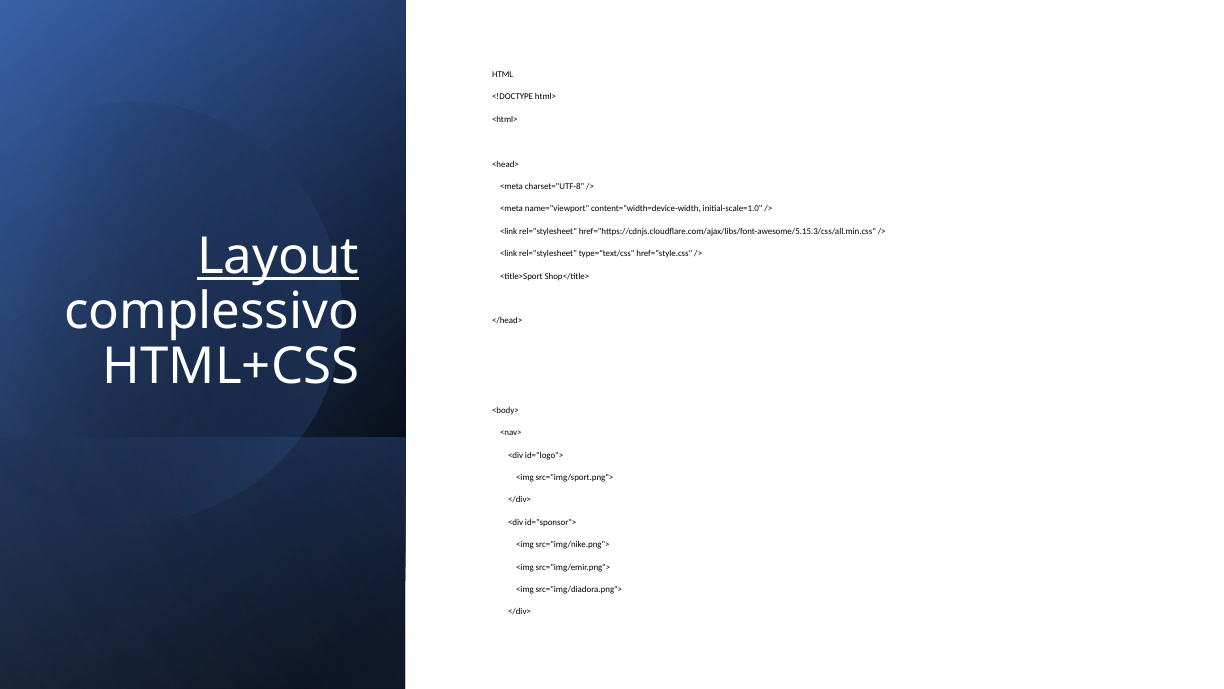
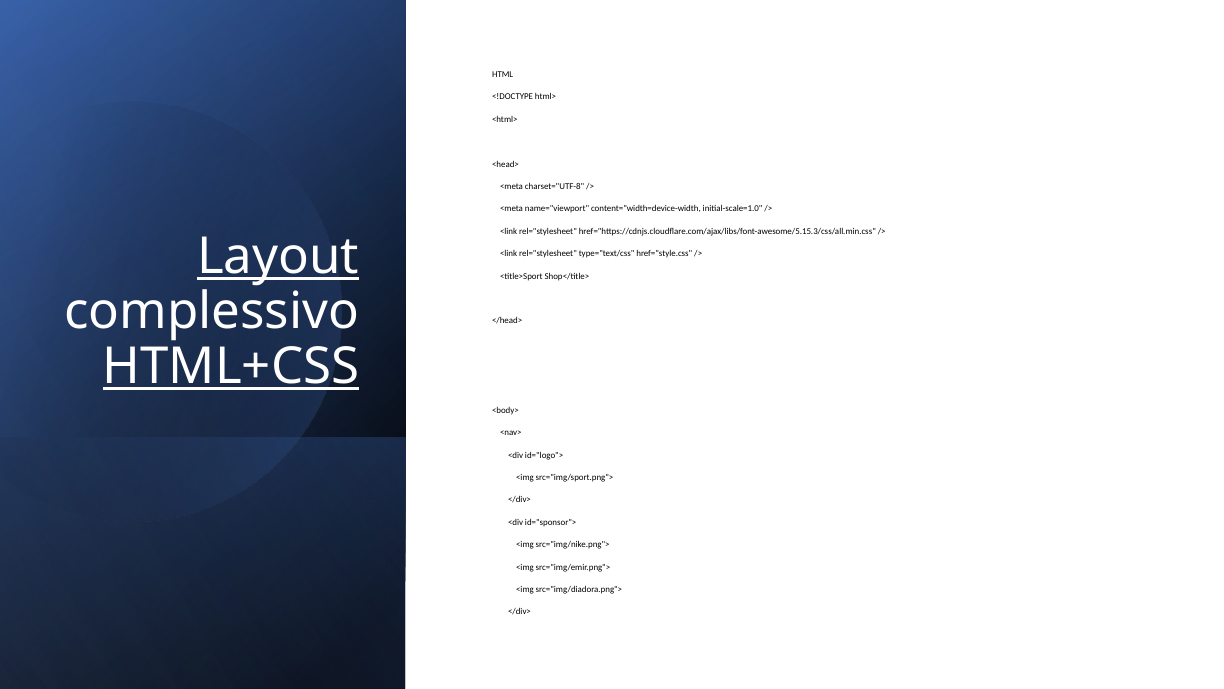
HTML+CSS underline: none -> present (231, 367)
